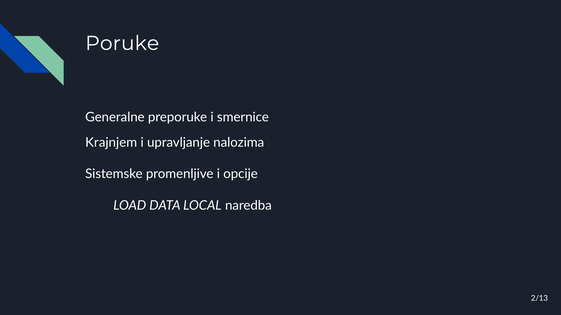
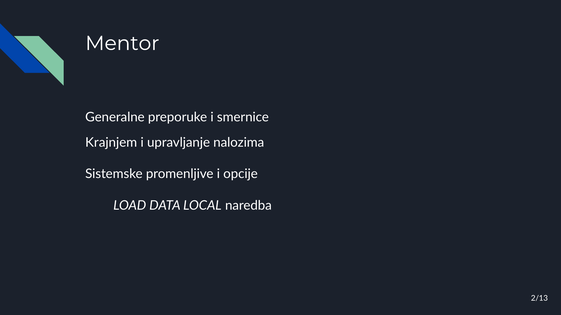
Poruke: Poruke -> Mentor (122, 43)
